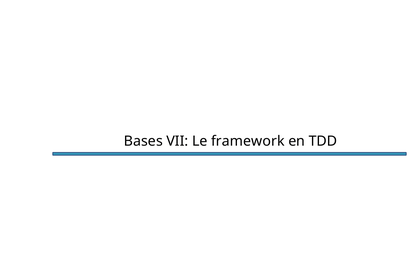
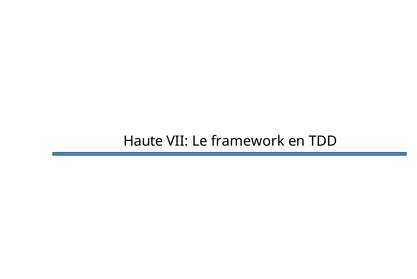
Bases: Bases -> Haute (143, 141)
